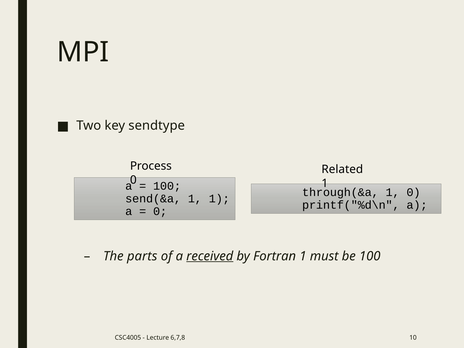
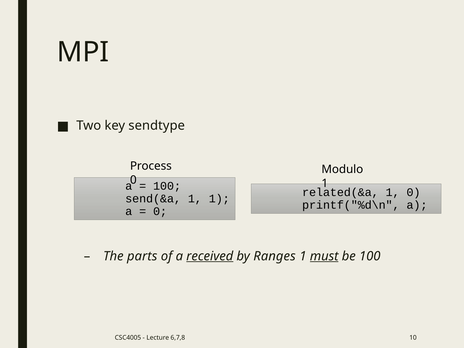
Related: Related -> Modulo (342, 169)
through(&a: through(&a -> related(&a (340, 192)
Fortran: Fortran -> Ranges (275, 256)
must underline: none -> present (324, 256)
